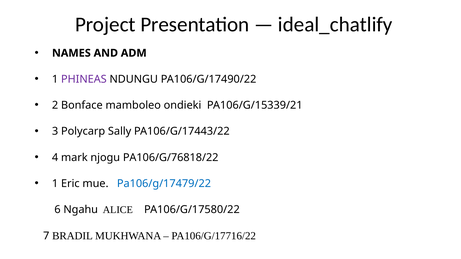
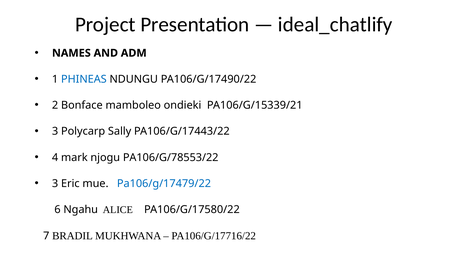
PHINEAS colour: purple -> blue (84, 79)
PA106/G/76818/22: PA106/G/76818/22 -> PA106/G/78553/22 (171, 158)
1: 1 -> 3 (55, 184)
